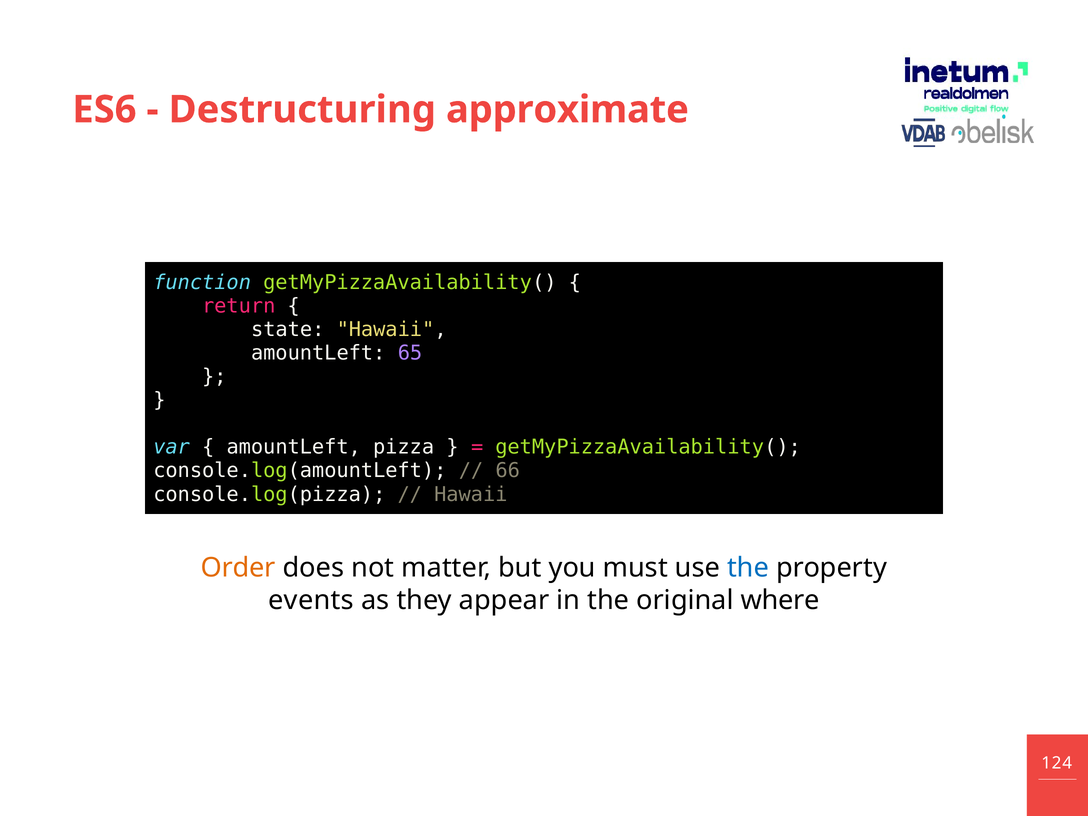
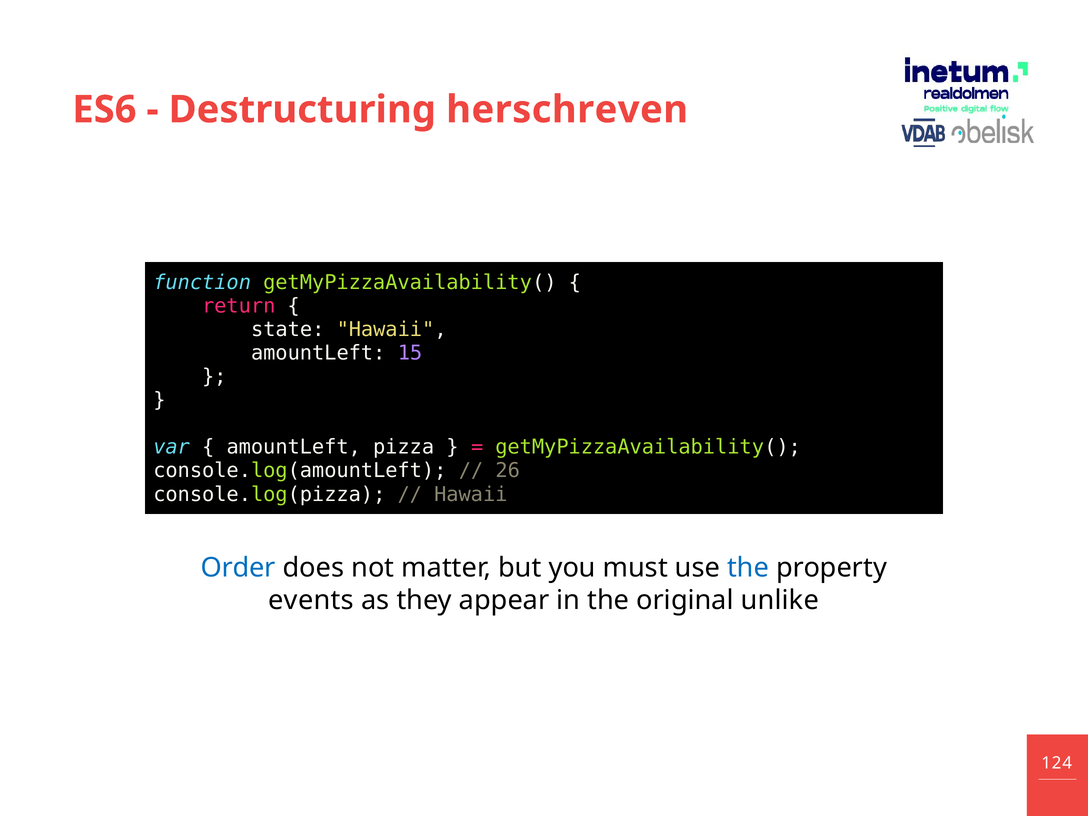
approximate: approximate -> herschreven (567, 110)
65: 65 -> 15 (410, 353)
66: 66 -> 26 (508, 471)
Order colour: orange -> blue (238, 568)
where: where -> unlike (780, 600)
